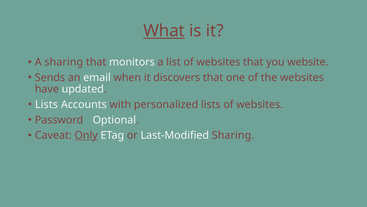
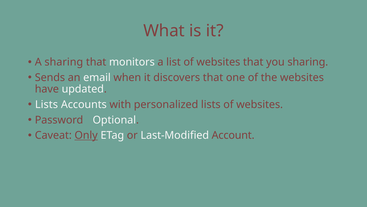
What underline: present -> none (164, 31)
you website: website -> sharing (308, 62)
Last-Modified Sharing: Sharing -> Account (233, 135)
